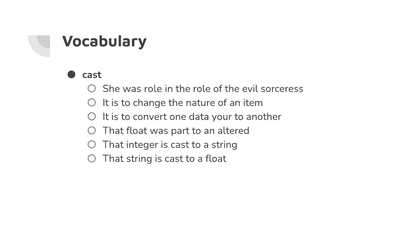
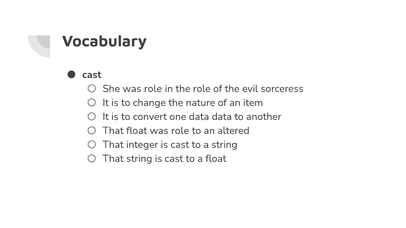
data your: your -> data (222, 117)
float was part: part -> role (180, 131)
